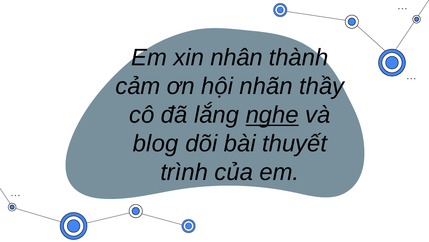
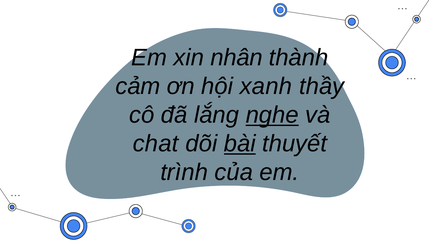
nhãn: nhãn -> xanh (266, 86)
blog: blog -> chat (156, 143)
bài underline: none -> present (240, 143)
